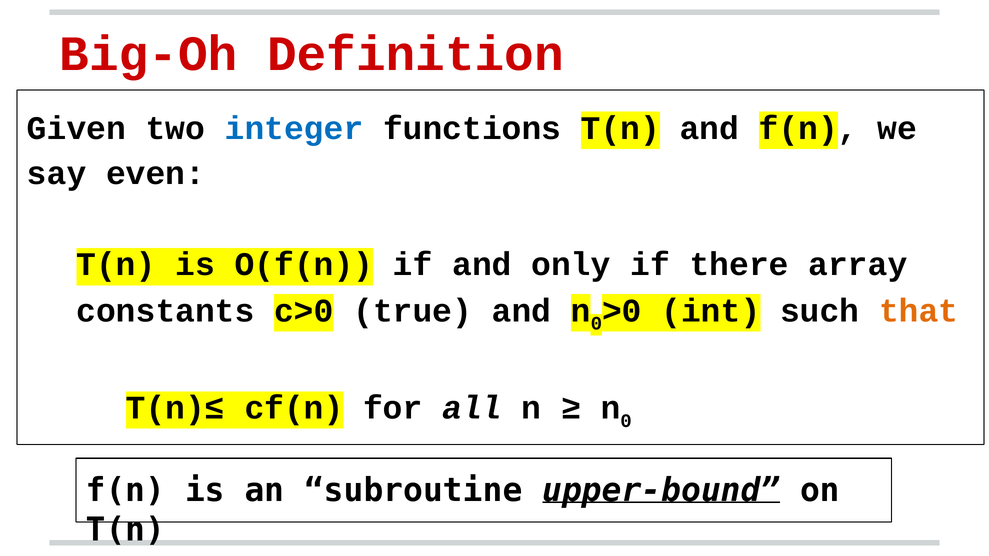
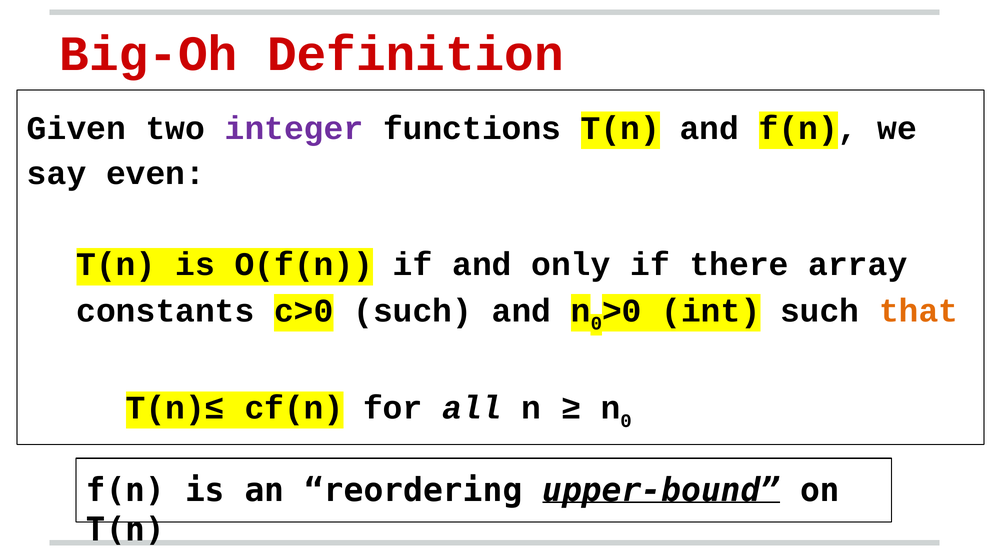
integer colour: blue -> purple (294, 128)
c>0 true: true -> such (413, 311)
subroutine: subroutine -> reordering (413, 491)
